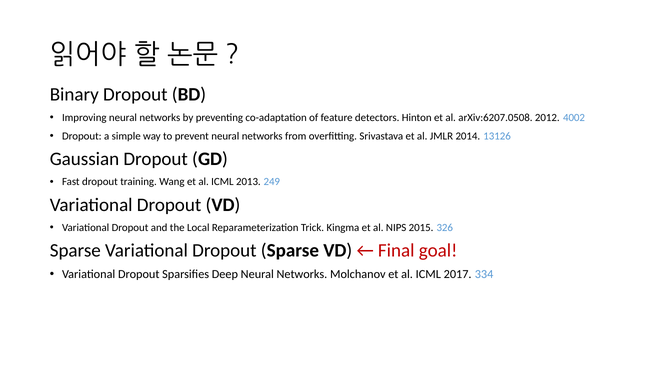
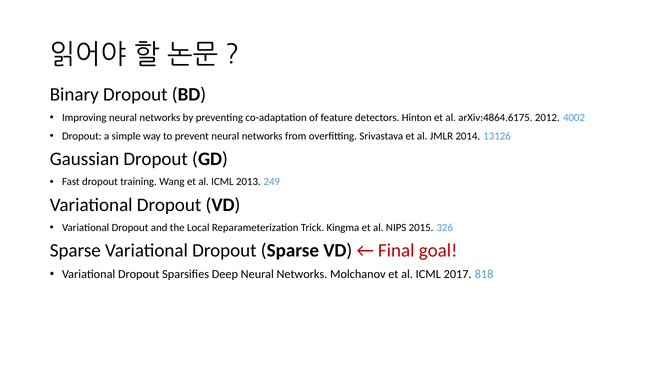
arXiv:6207.0508: arXiv:6207.0508 -> arXiv:4864.6175 (495, 118)
334: 334 -> 818 (484, 275)
